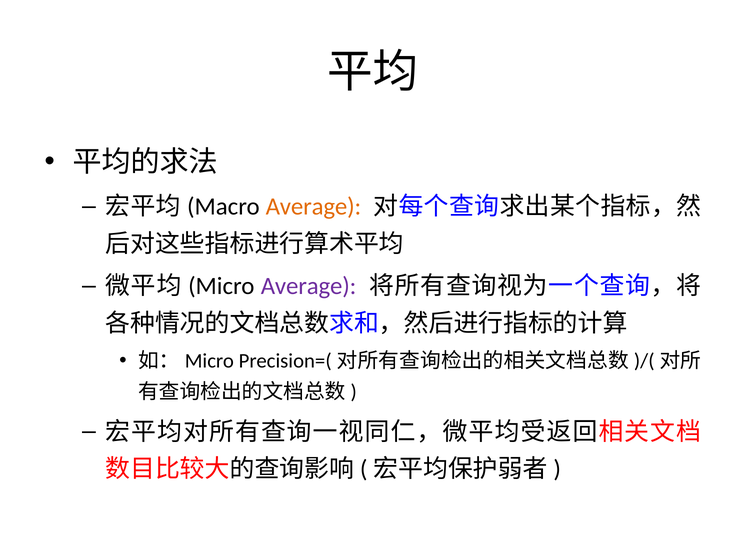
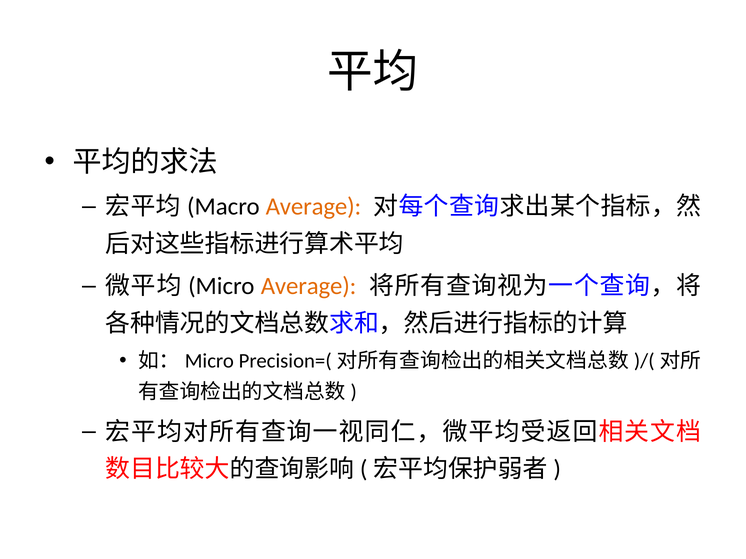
Average colour: purple -> orange (309, 286)
